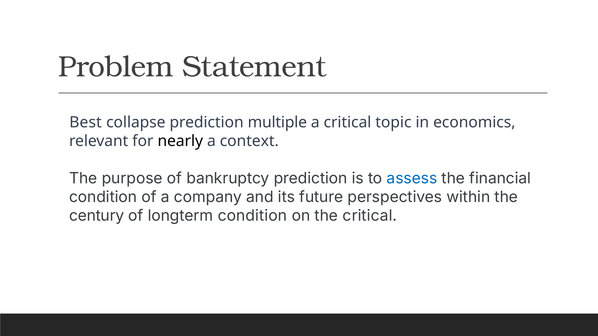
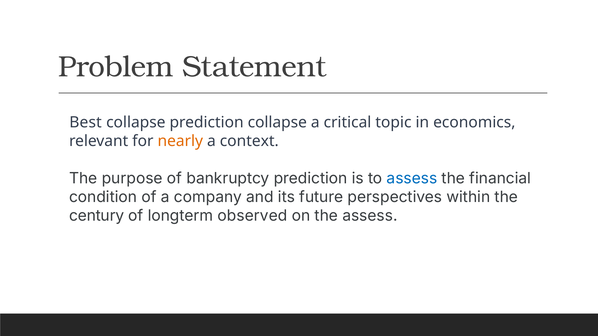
prediction multiple: multiple -> collapse (277, 123)
nearly colour: black -> orange (180, 141)
longterm condition: condition -> observed (252, 216)
the critical: critical -> assess (370, 216)
